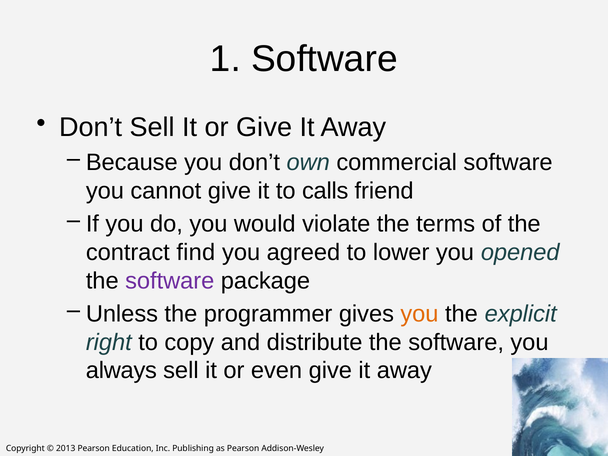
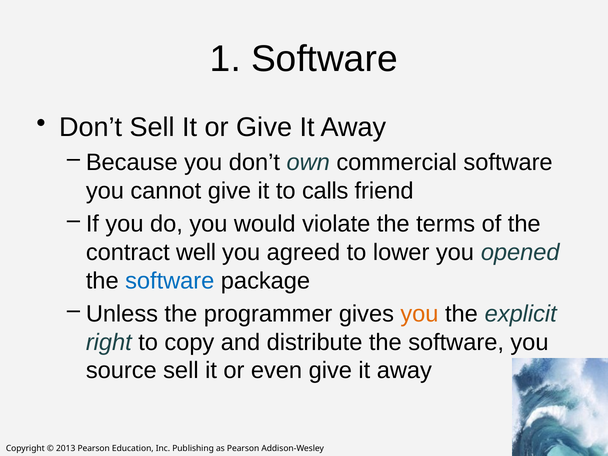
find: find -> well (196, 252)
software colour: purple -> blue (170, 281)
always: always -> source (121, 371)
